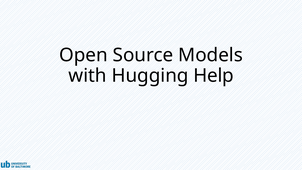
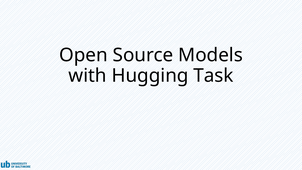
Help: Help -> Task (213, 75)
